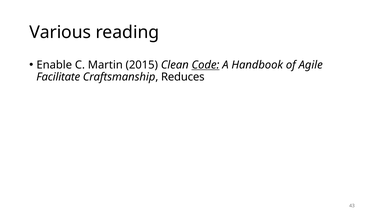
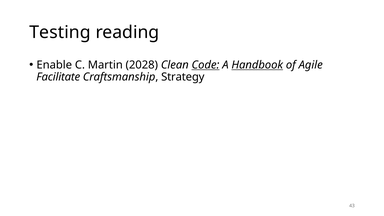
Various: Various -> Testing (60, 32)
2015: 2015 -> 2028 (142, 65)
Handbook underline: none -> present (257, 65)
Reduces: Reduces -> Strategy (183, 77)
